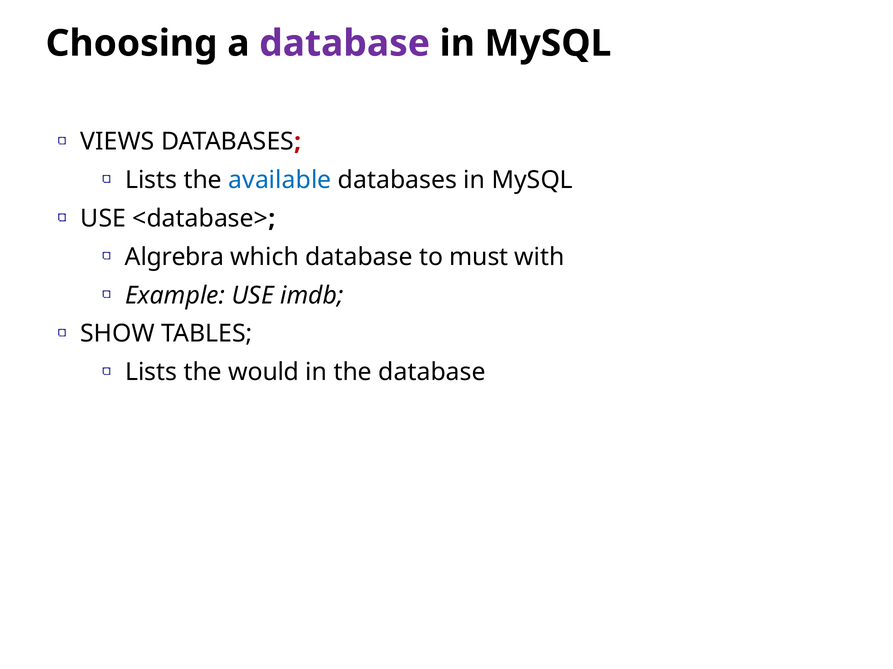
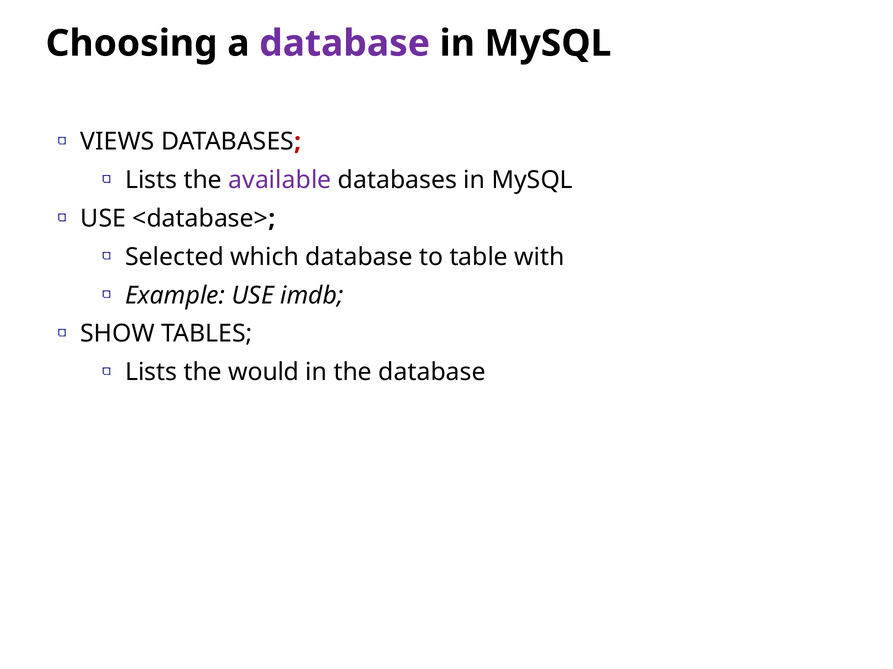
available colour: blue -> purple (280, 180)
Algrebra: Algrebra -> Selected (174, 257)
must: must -> table (479, 257)
